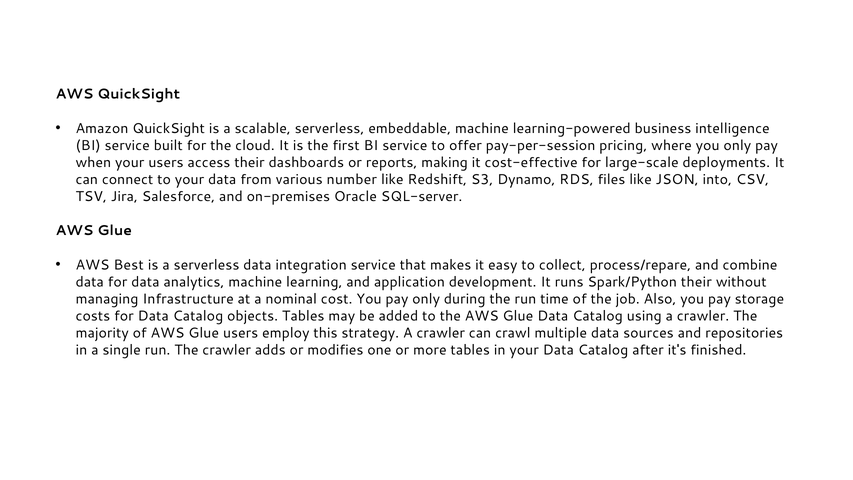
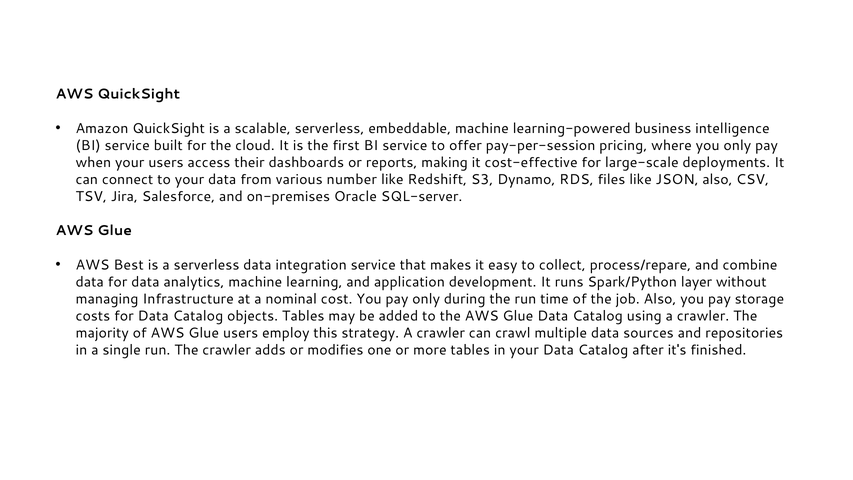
JSON into: into -> also (717, 180)
Spark/Python their: their -> layer (697, 282)
